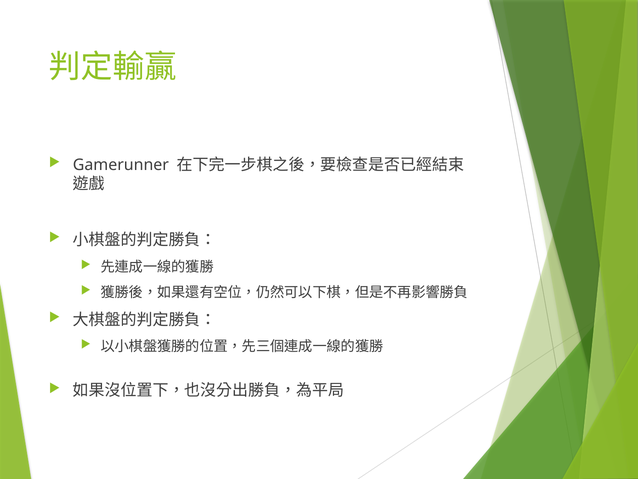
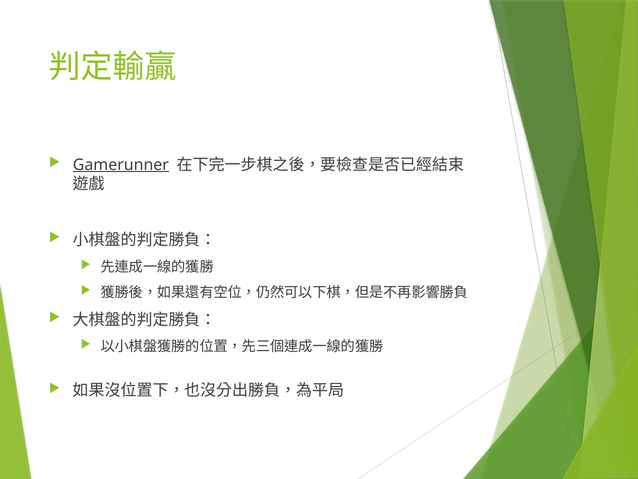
Gamerunner underline: none -> present (121, 165)
